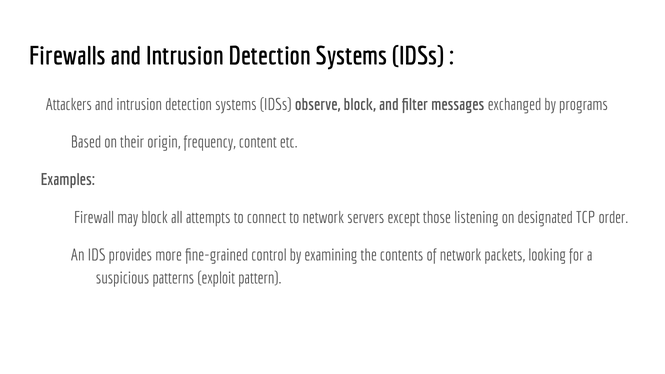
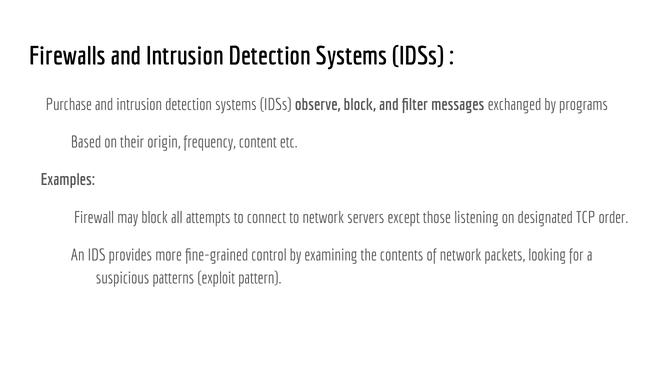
Attackers: Attackers -> Purchase (69, 105)
